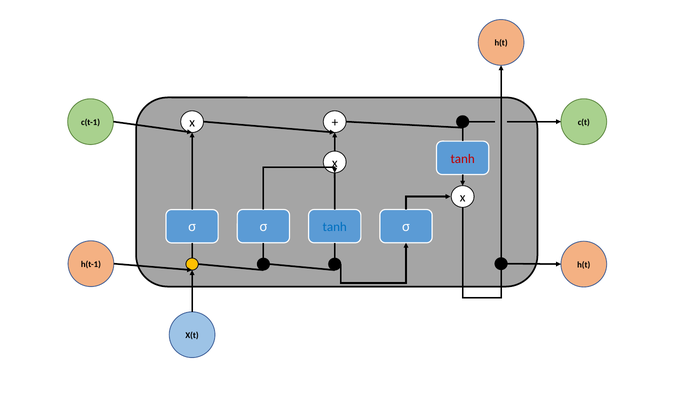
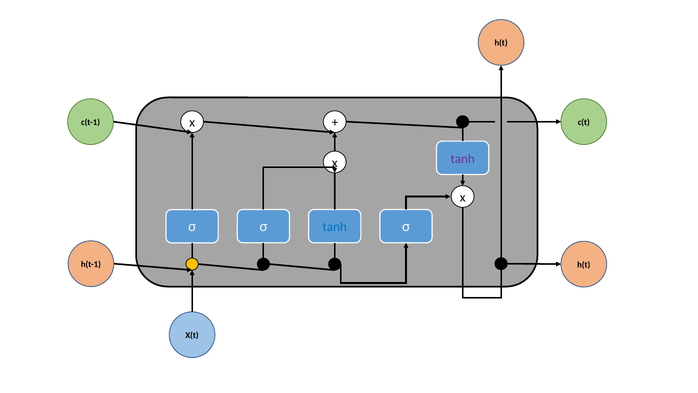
tanh colour: red -> purple (463, 159)
